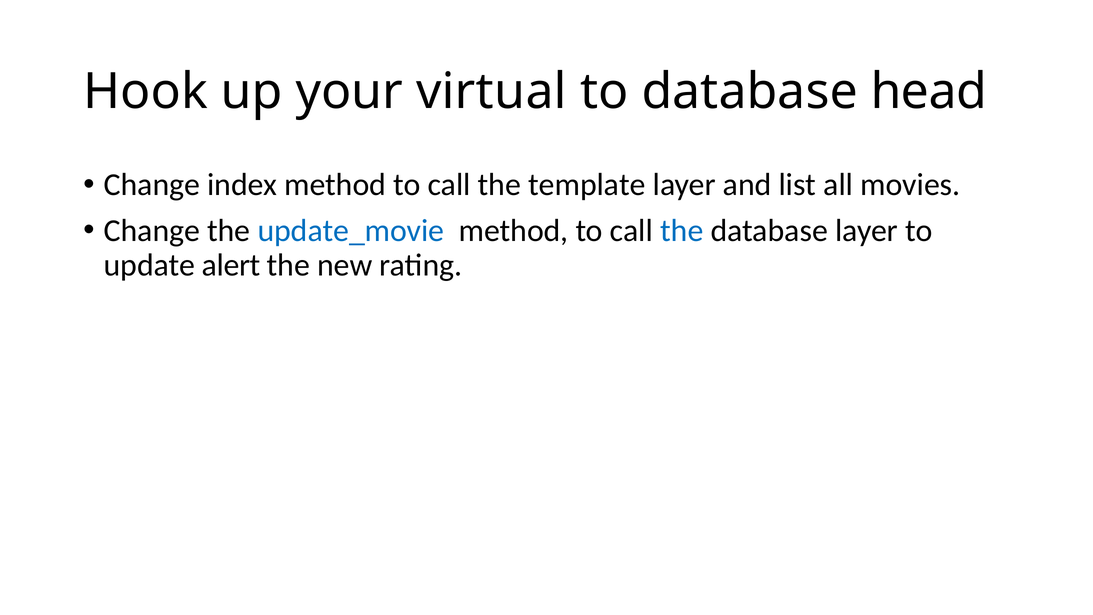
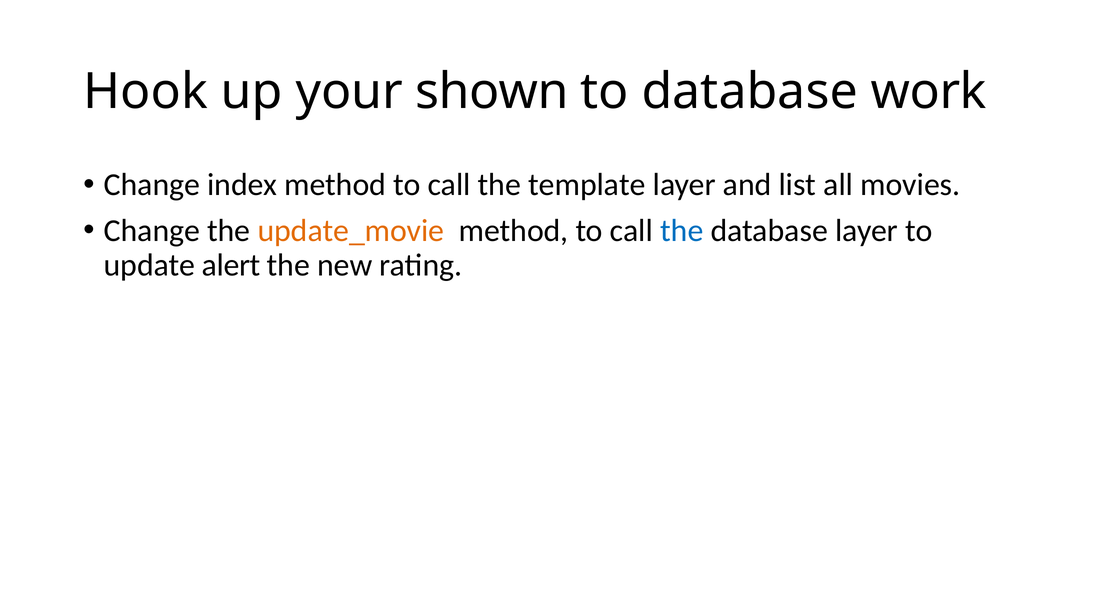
virtual: virtual -> shown (492, 92)
head: head -> work (929, 92)
update_movie colour: blue -> orange (351, 231)
